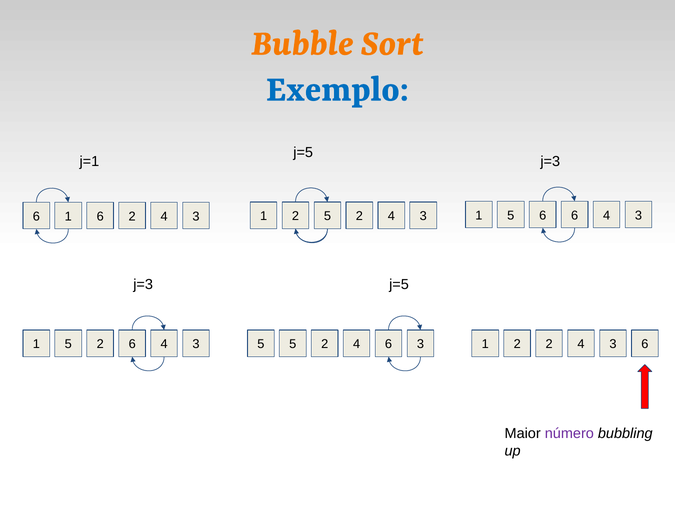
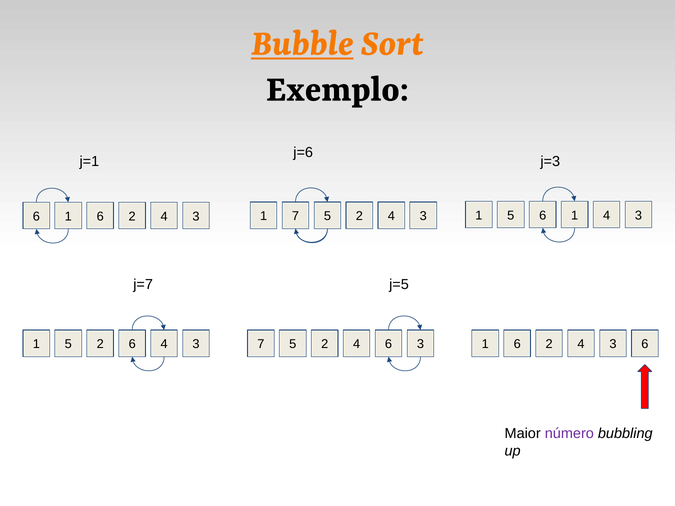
Bubble underline: none -> present (302, 42)
Exemplo colour: blue -> black (337, 88)
j=5: j=5 -> j=6 (303, 152)
2: 2 -> 7 (296, 216)
5 6 6: 6 -> 1 (575, 215)
j=3: j=3 -> j=7 (143, 284)
3 5: 5 -> 7 (261, 344)
3 1 2: 2 -> 6 (517, 344)
